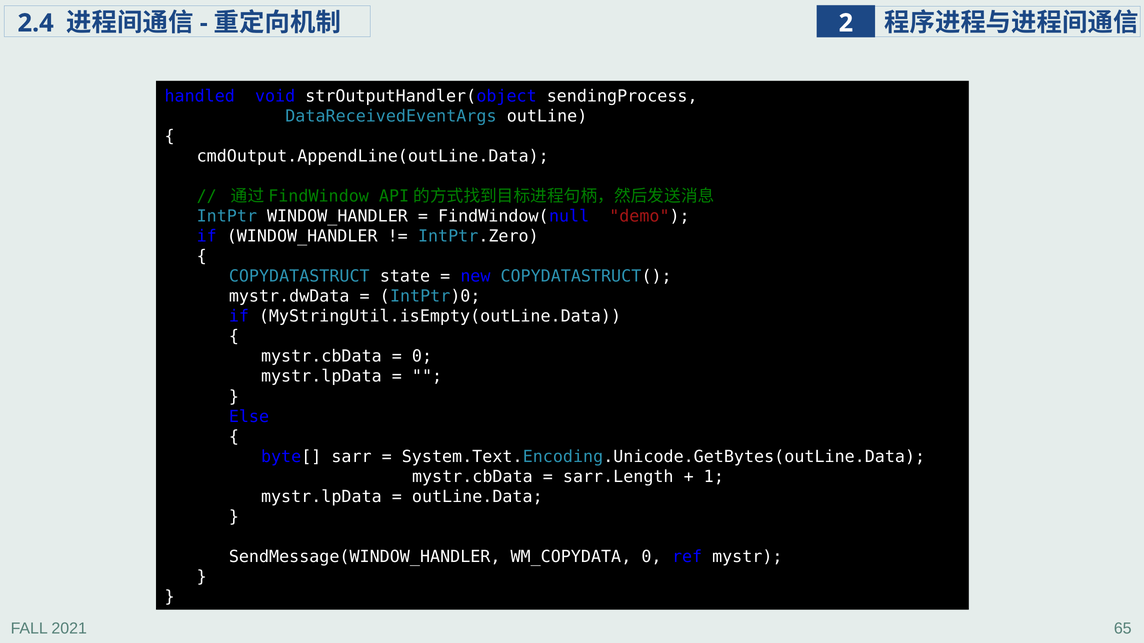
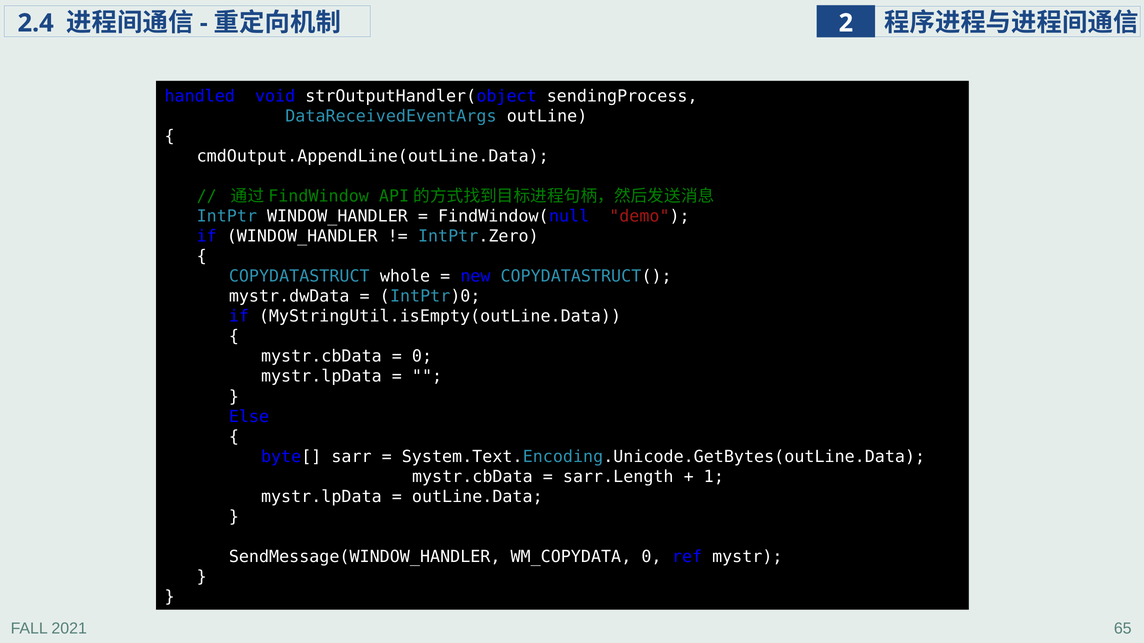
state: state -> whole (405, 277)
